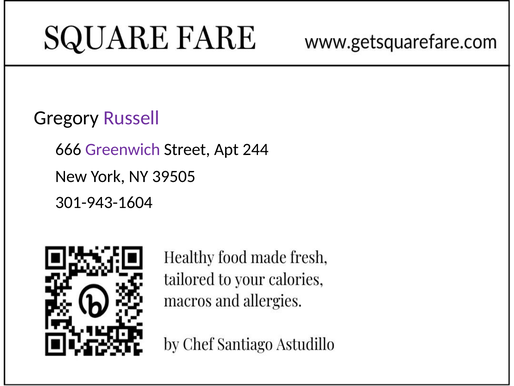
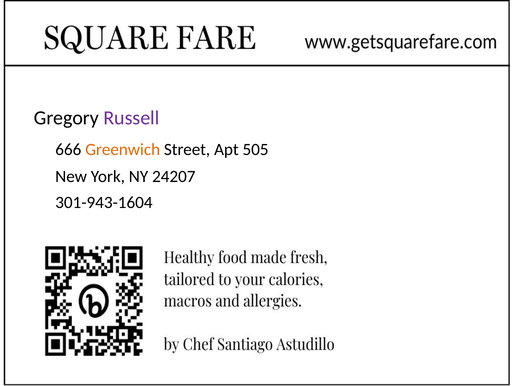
Greenwich colour: purple -> orange (123, 149)
244: 244 -> 505 (256, 149)
39505: 39505 -> 24207 (174, 176)
